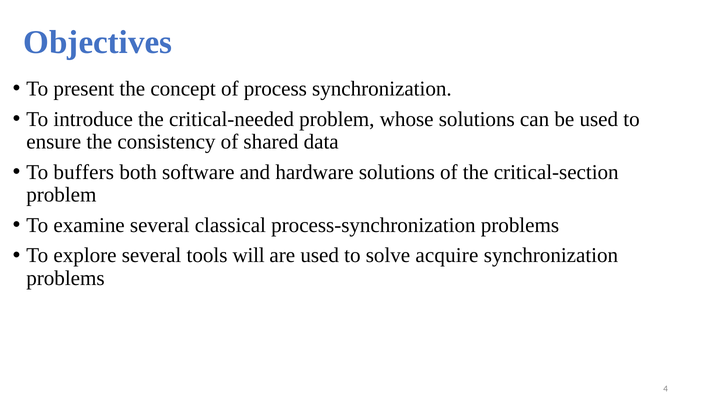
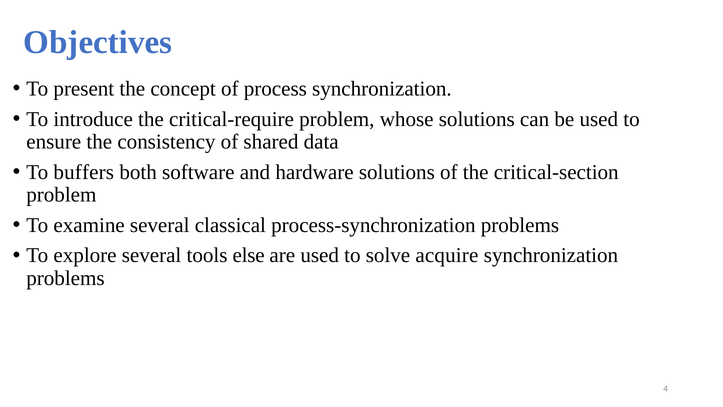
critical-needed: critical-needed -> critical-require (232, 119)
will: will -> else (249, 255)
